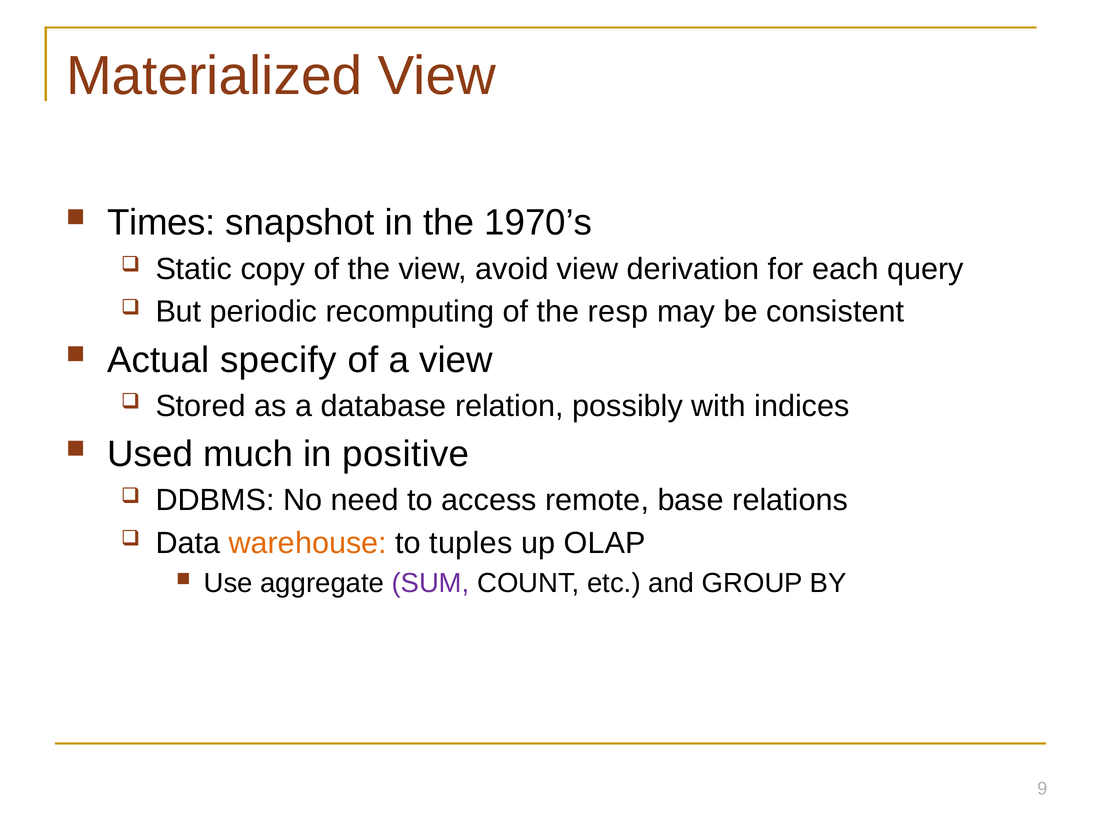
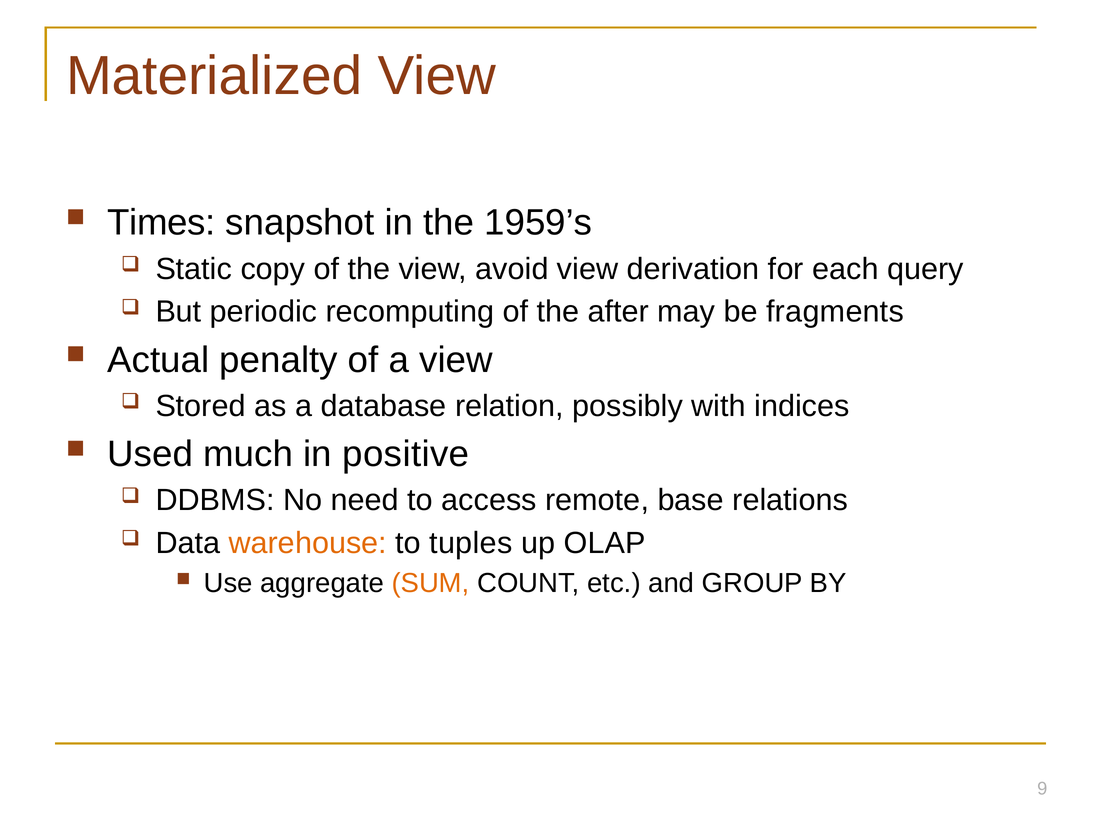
1970’s: 1970’s -> 1959’s (538, 223)
resp: resp -> after (618, 312)
consistent: consistent -> fragments (835, 312)
specify: specify -> penalty (279, 360)
SUM colour: purple -> orange (431, 583)
